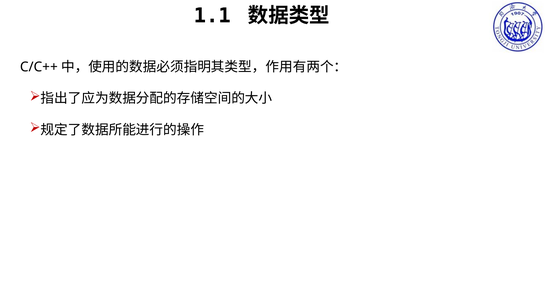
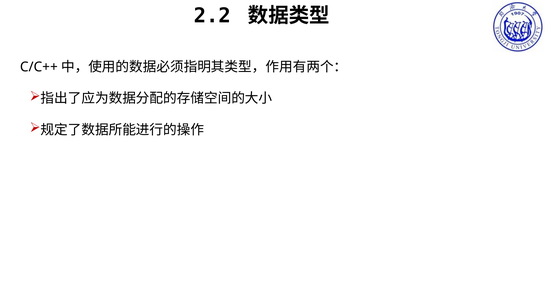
1.1: 1.1 -> 2.2 (212, 16)
